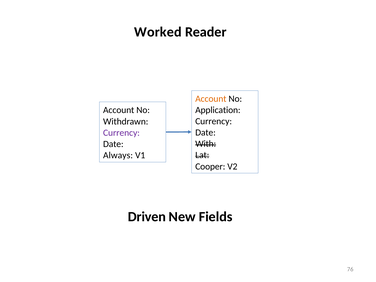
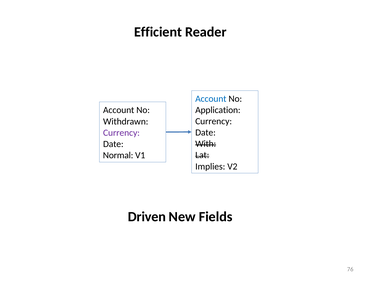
Worked: Worked -> Efficient (158, 32)
Account colour: orange -> blue (211, 99)
Always: Always -> Normal (118, 155)
Cooper: Cooper -> Implies (210, 166)
